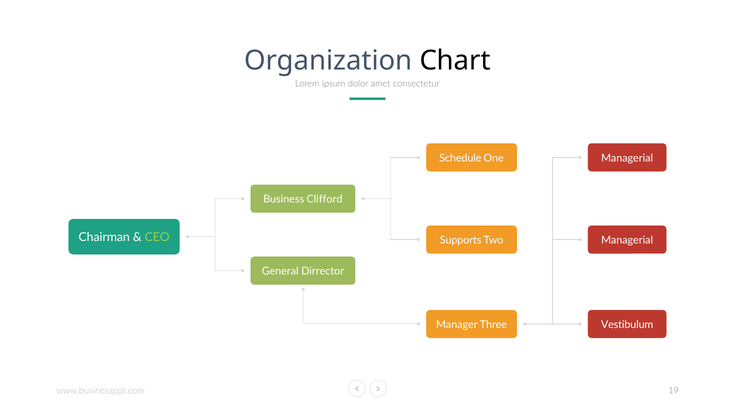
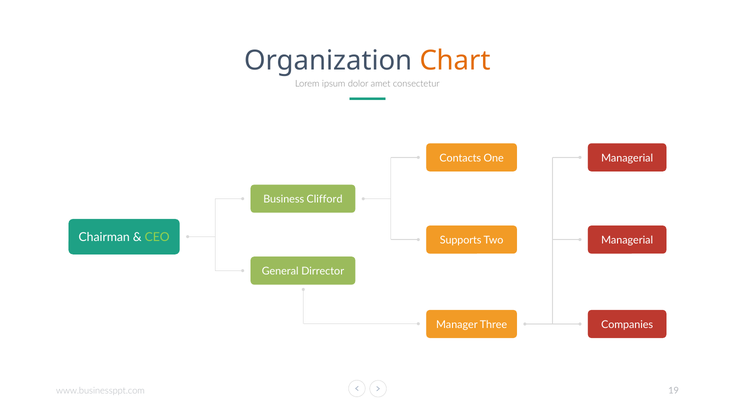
Chart colour: black -> orange (455, 61)
Schedule: Schedule -> Contacts (460, 158)
Vestibulum: Vestibulum -> Companies (627, 324)
